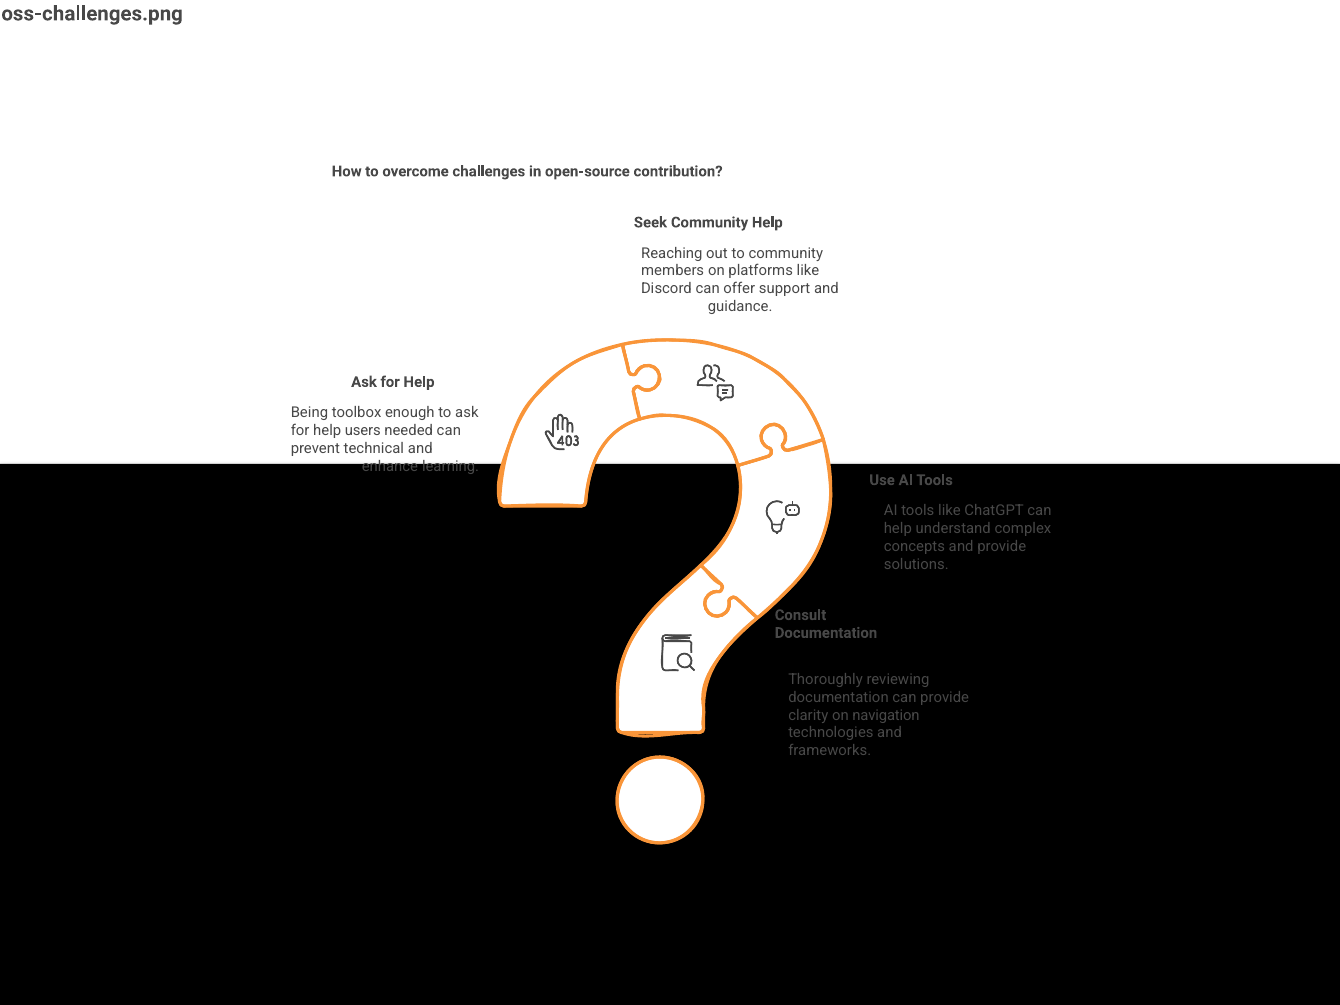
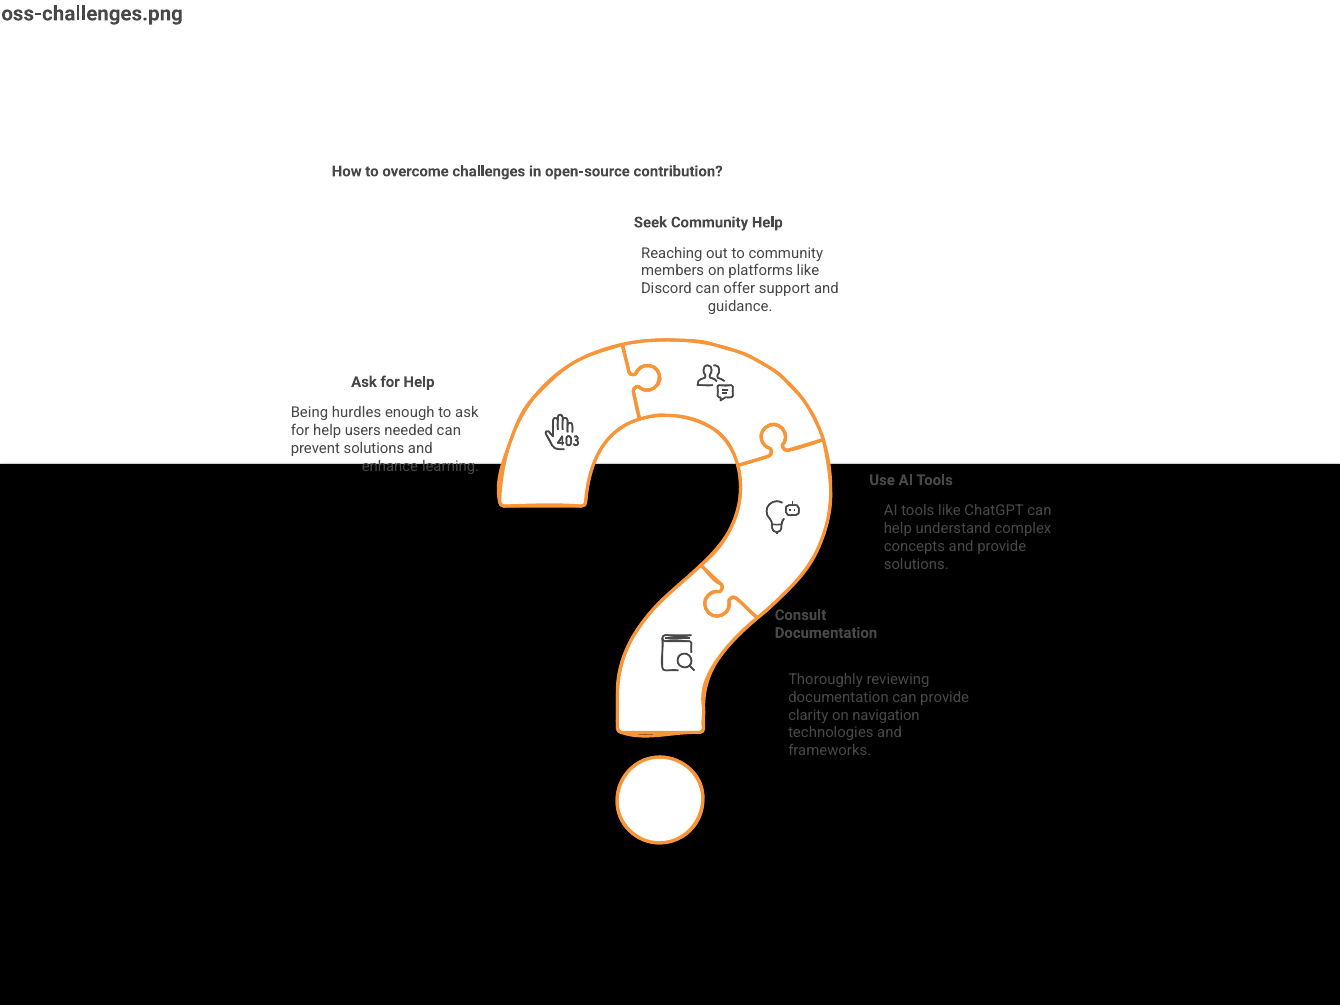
toolbox: toolbox -> hurdles (357, 413)
prevent technical: technical -> solutions (374, 448)
